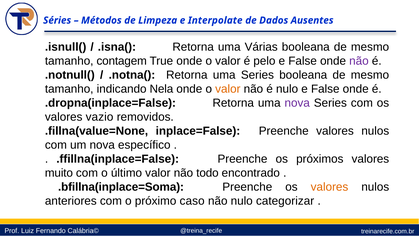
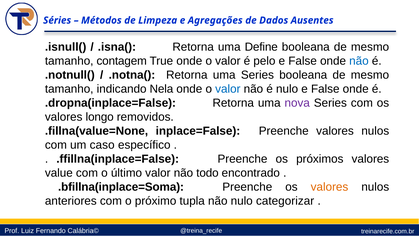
Interpolate: Interpolate -> Agregações (215, 20)
Várias: Várias -> Define (261, 47)
não colour: purple -> blue (359, 61)
valor colour: orange -> blue (228, 89)
vazio: vazio -> longo (100, 117)
um nova: nova -> caso (102, 145)
muito: muito -> value (59, 173)
caso: caso -> tupla (192, 201)
